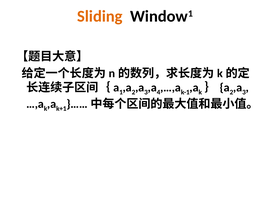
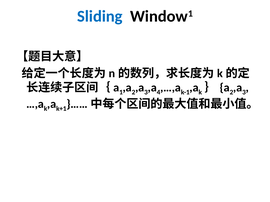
Sliding colour: orange -> blue (100, 16)
